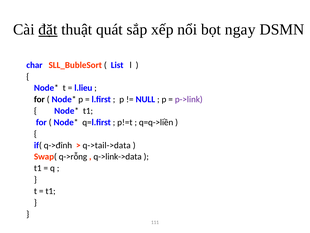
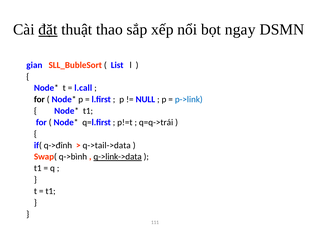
quát: quát -> thao (109, 29)
char: char -> gian (34, 65)
l.lieu: l.lieu -> l.call (83, 88)
p->link colour: purple -> blue (189, 99)
q=q->liền: q=q->liền -> q=q->trái (156, 122)
q->rỗng: q->rỗng -> q->bình (73, 156)
q->link->data underline: none -> present (118, 156)
